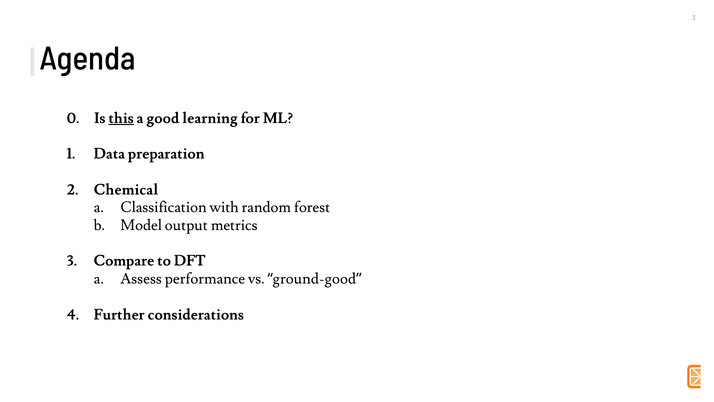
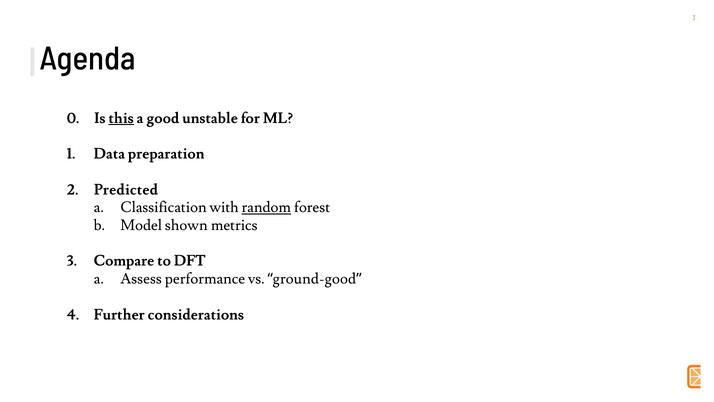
learning: learning -> unstable (210, 118)
Chemical: Chemical -> Predicted (126, 189)
random underline: none -> present (266, 207)
output: output -> shown (186, 225)
